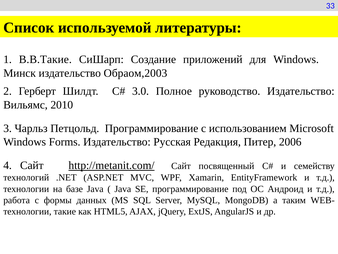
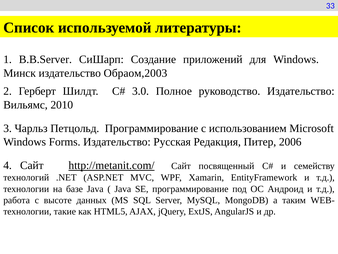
В.В.Такие: В.В.Такие -> В.В.Server (45, 59)
формы: формы -> высоте (58, 200)
